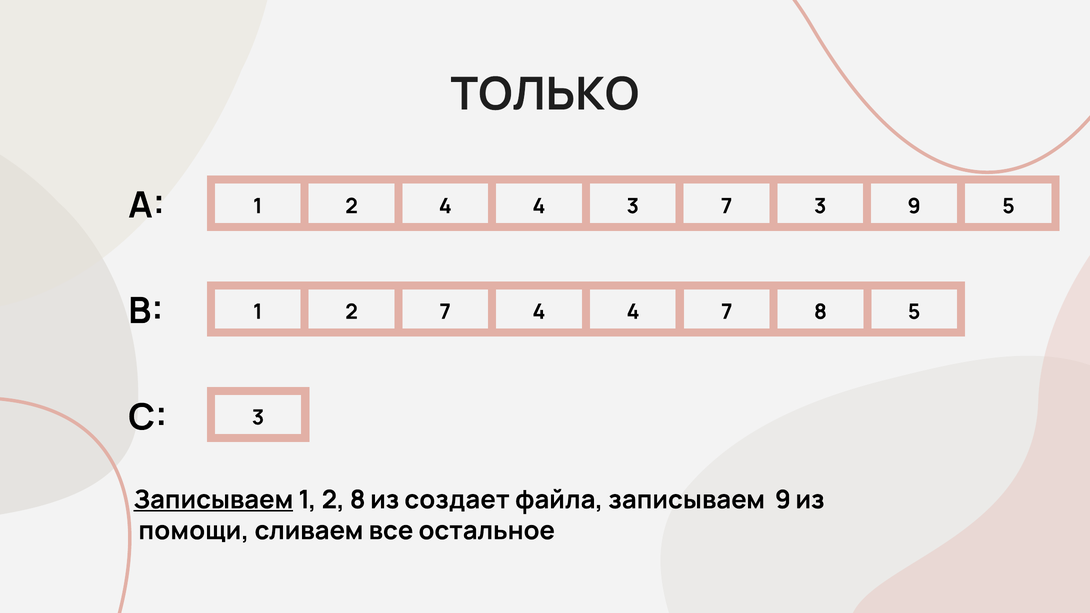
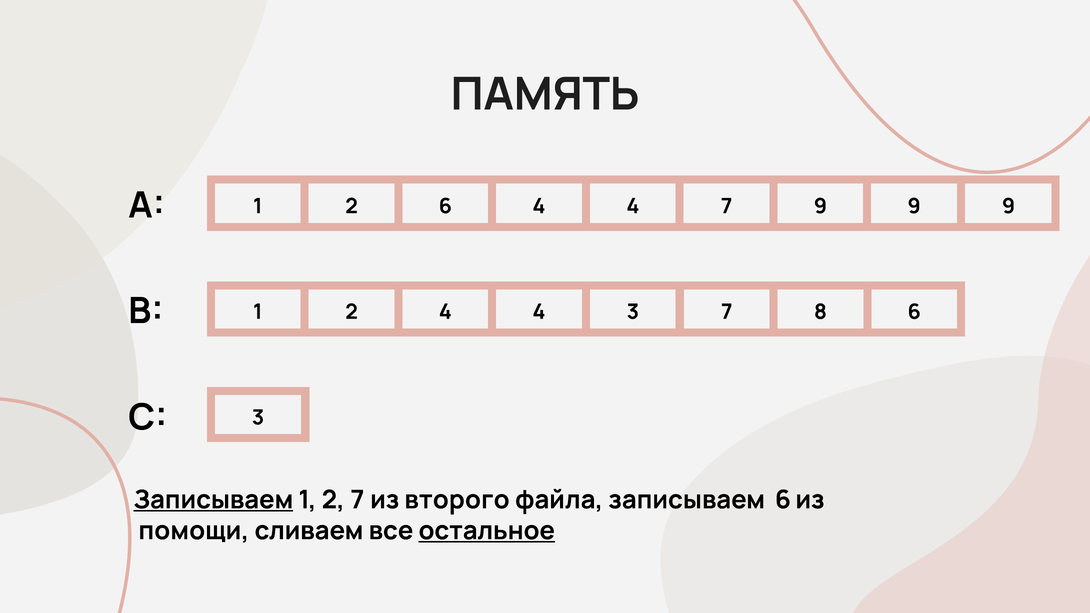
ТОЛЬКО: ТОЛЬКО -> ПАМЯТЬ (545, 95)
2 4: 4 -> 6 (445, 206)
3: 3 -> 4 (633, 206)
7 3: 3 -> 9 (820, 206)
5: 5 -> 9 (1009, 206)
2 7: 7 -> 4 (445, 312)
4: 4 -> 3 (633, 312)
8 5: 5 -> 6 (914, 312)
2 8: 8 -> 7 (357, 500)
создает: создает -> второго (457, 500)
записываем 9: 9 -> 6 (783, 500)
остальное underline: none -> present (487, 531)
